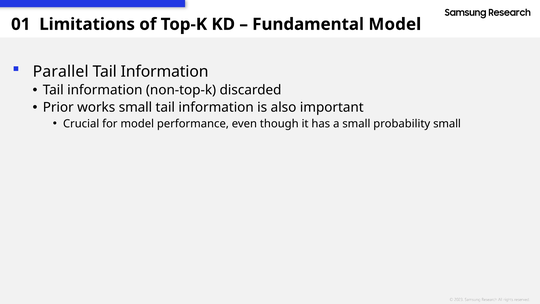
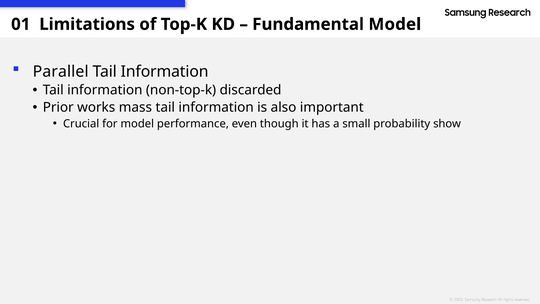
works small: small -> mass (135, 107)
probability small: small -> show (447, 124)
